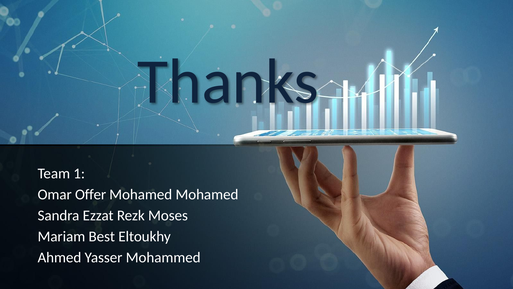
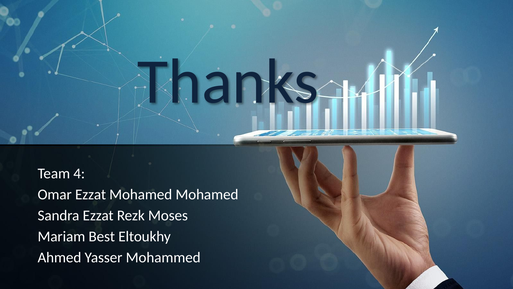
1: 1 -> 4 (79, 173)
Omar Offer: Offer -> Ezzat (91, 194)
